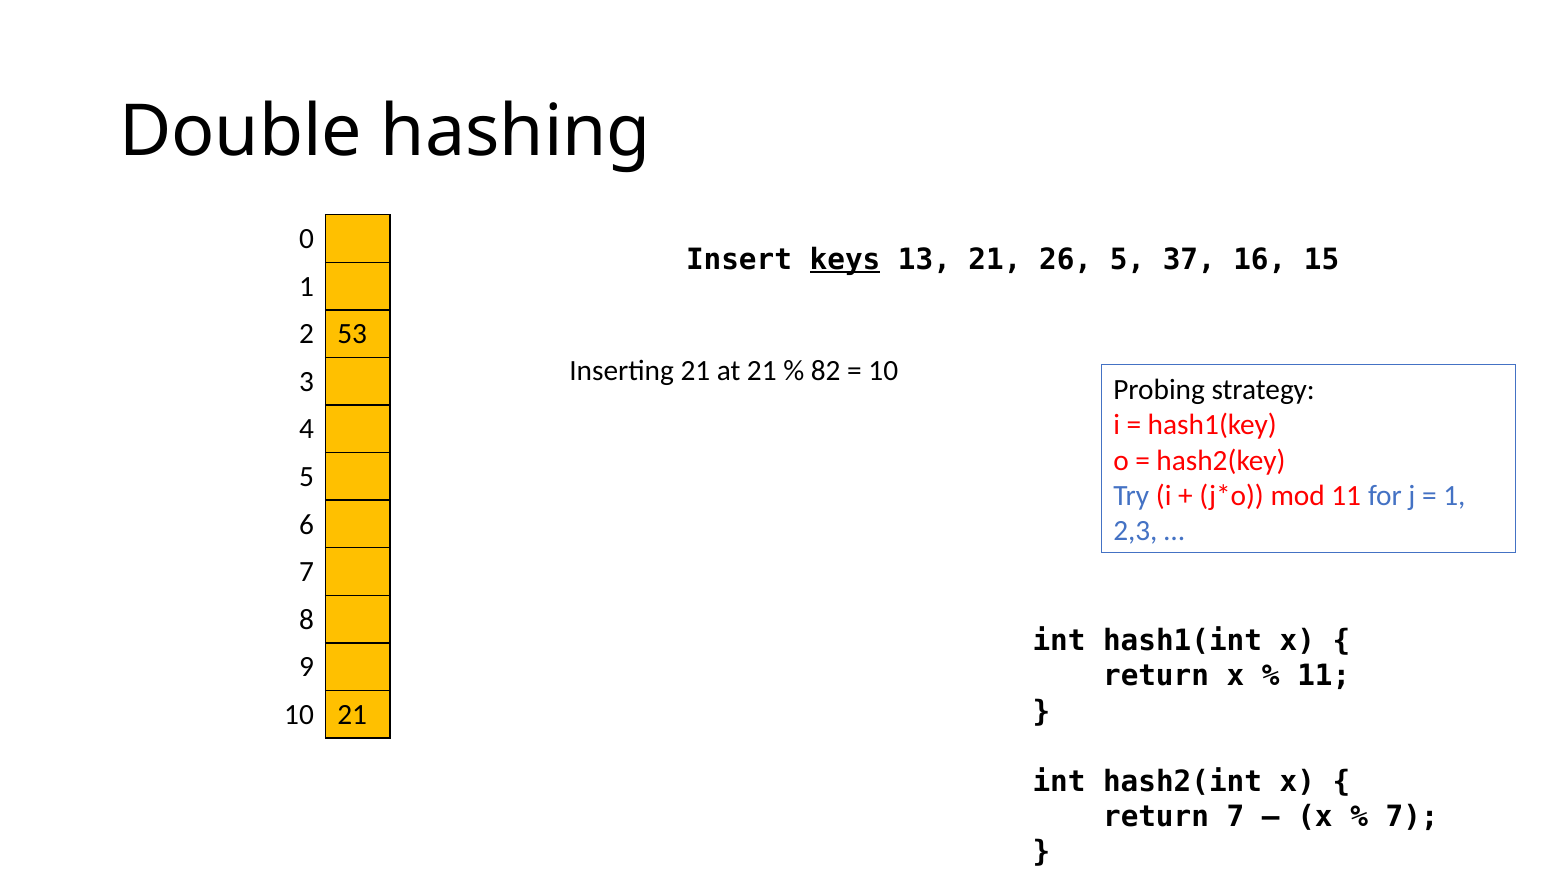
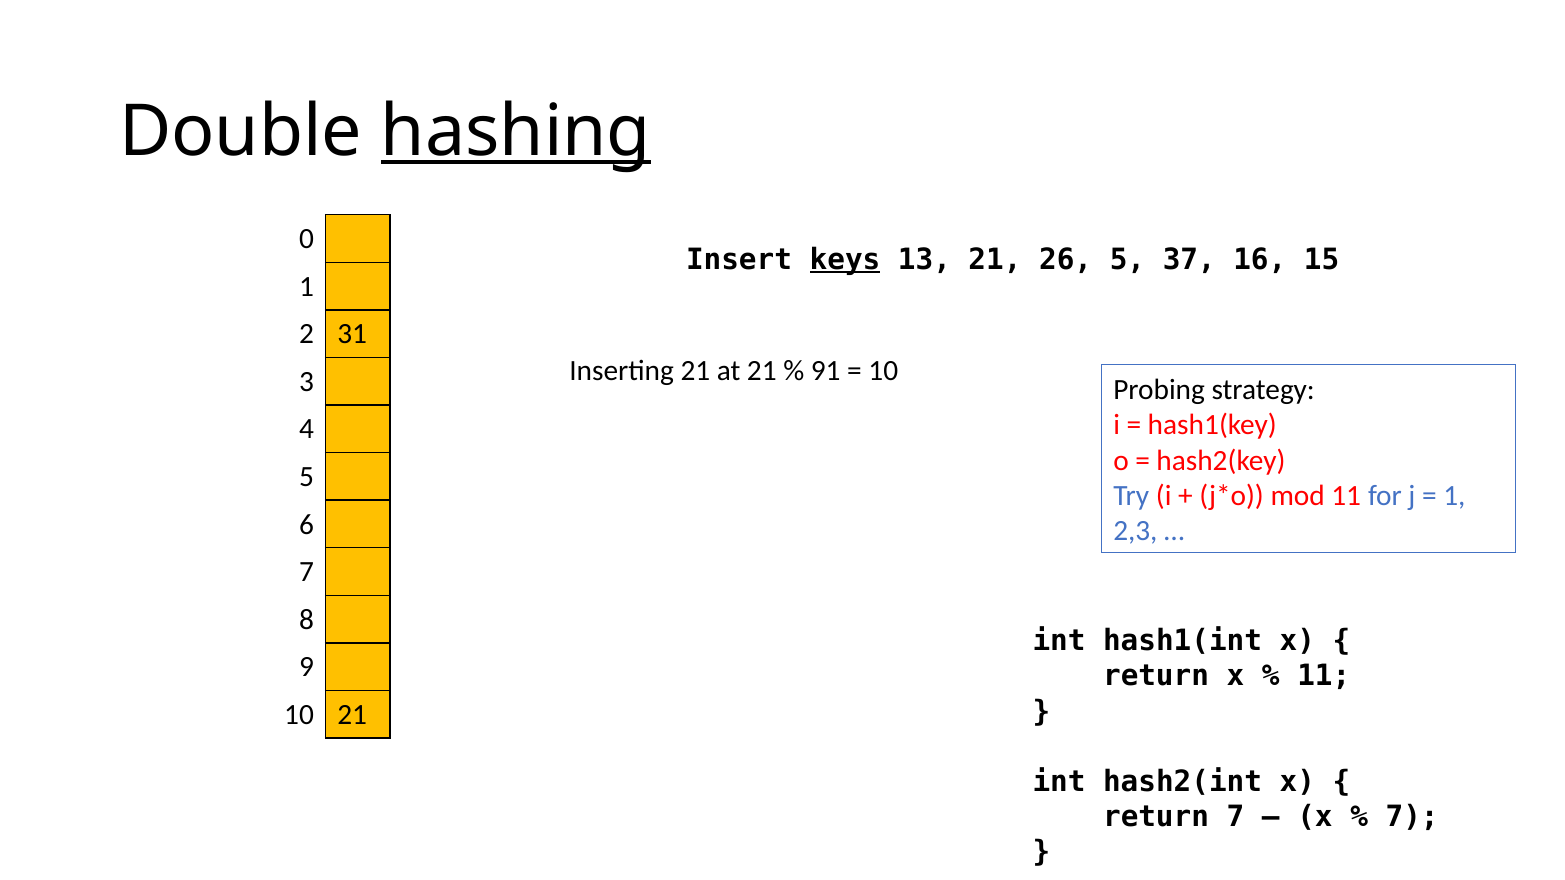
hashing underline: none -> present (516, 131)
53: 53 -> 31 (352, 334)
82: 82 -> 91 (826, 371)
